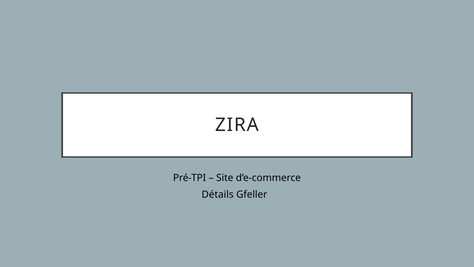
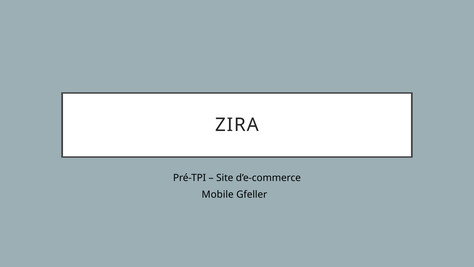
Détails: Détails -> Mobile (218, 194)
